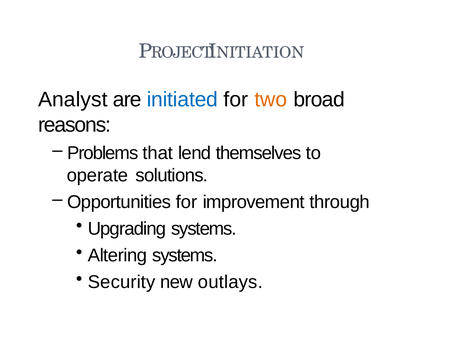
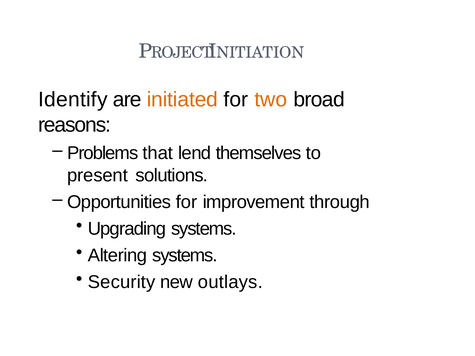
Analyst: Analyst -> Identify (73, 100)
initiated colour: blue -> orange (182, 100)
operate: operate -> present (97, 175)
